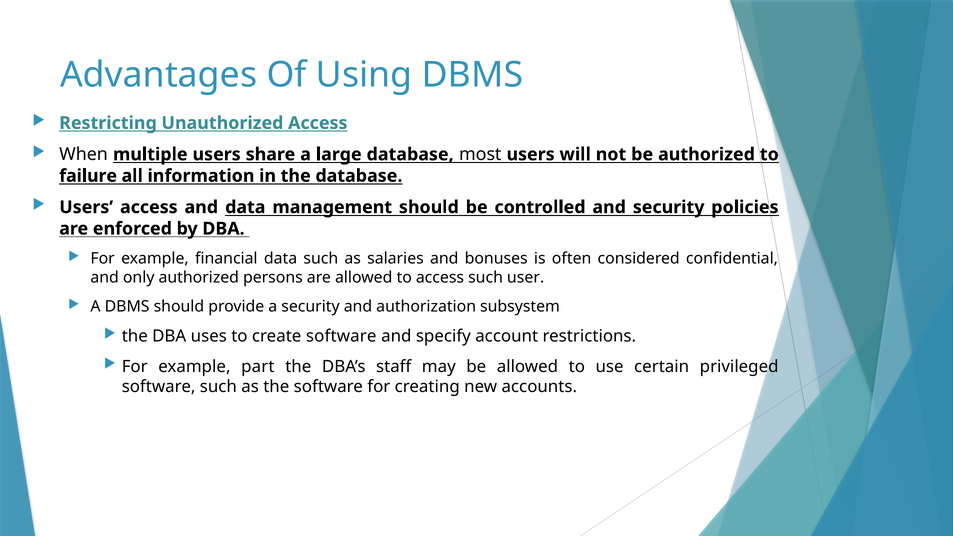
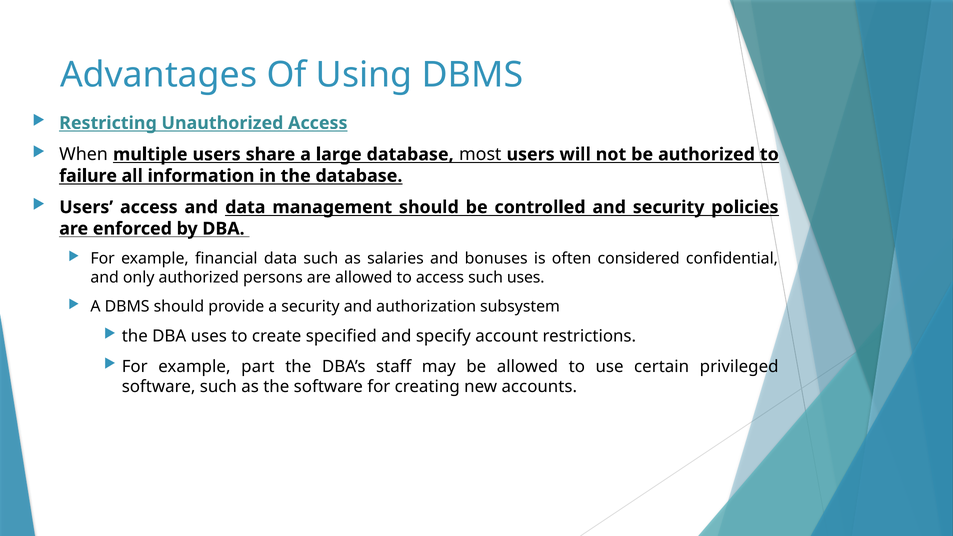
such user: user -> uses (526, 278)
create software: software -> specified (341, 336)
